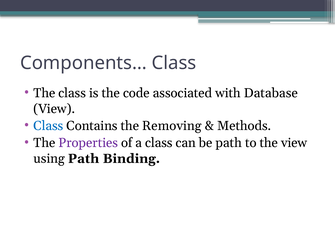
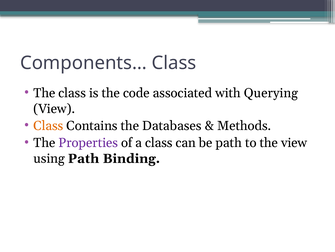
Database: Database -> Querying (271, 93)
Class colour: blue -> orange (48, 125)
Removing: Removing -> Databases (172, 125)
